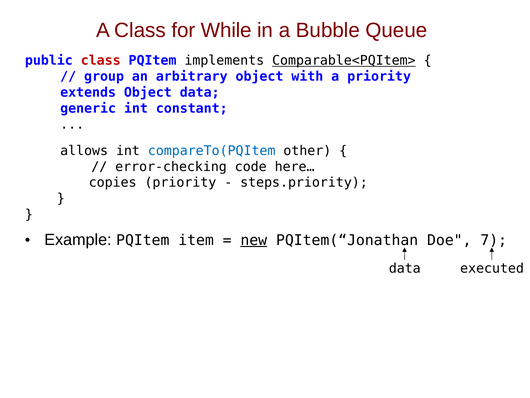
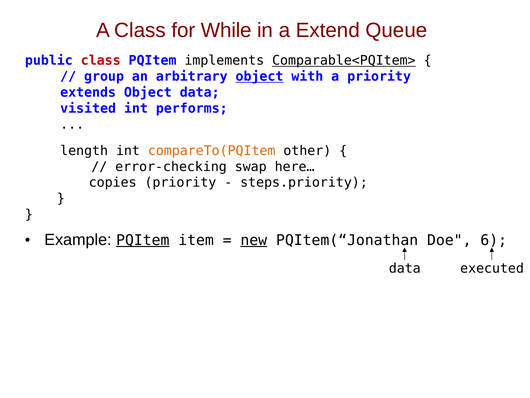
Bubble: Bubble -> Extend (328, 30)
object underline: none -> present (259, 76)
generic: generic -> visited (88, 108)
constant: constant -> performs (192, 108)
allows: allows -> length (84, 151)
compareTo(PQItem colour: blue -> orange (212, 151)
code: code -> swap (251, 166)
PQItem underline: none -> present (143, 240)
7: 7 -> 6 (494, 240)
